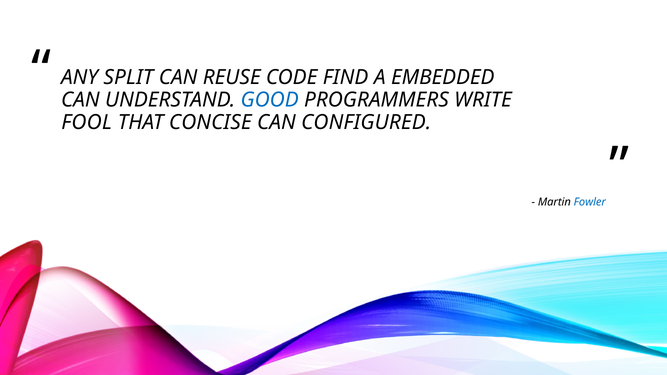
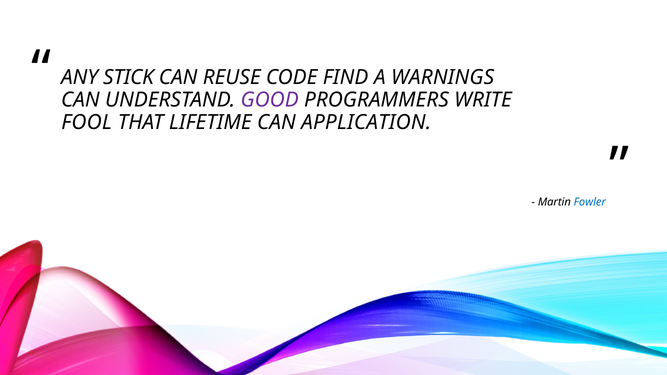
SPLIT: SPLIT -> STICK (129, 77)
EMBEDDED: EMBEDDED -> WARNINGS (443, 77)
GOOD colour: blue -> purple (270, 100)
CONCISE: CONCISE -> LIFETIME (210, 122)
CONFIGURED: CONFIGURED -> APPLICATION (366, 122)
